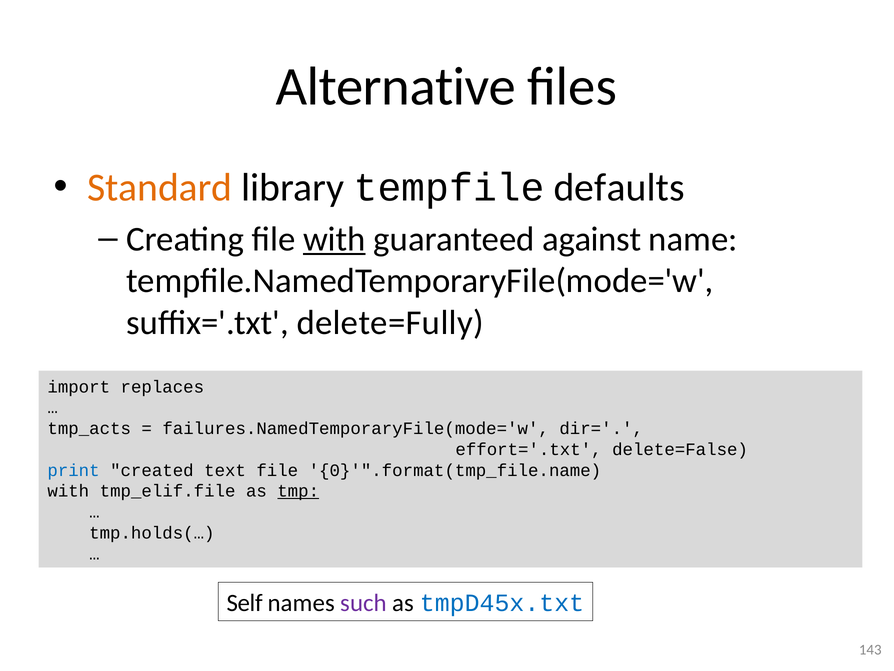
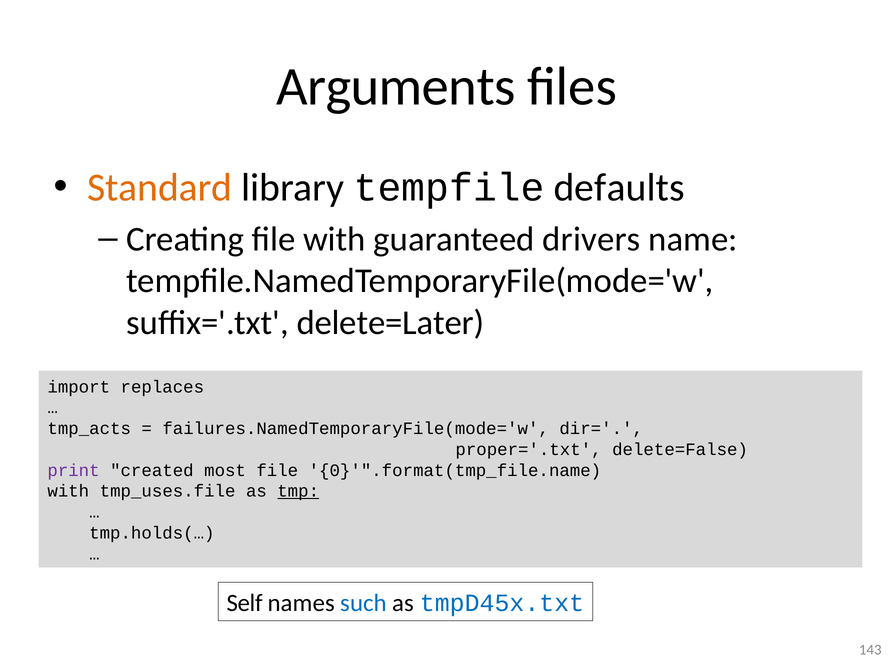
Alternative: Alternative -> Arguments (396, 87)
with underline: present -> none (334, 239)
against: against -> drivers (591, 239)
delete=Fully: delete=Fully -> delete=Later (390, 322)
effort='.txt: effort='.txt -> proper='.txt (529, 449)
print colour: blue -> purple (74, 470)
text: text -> most (225, 470)
tmp_elif.file: tmp_elif.file -> tmp_uses.file (168, 491)
such colour: purple -> blue (364, 603)
